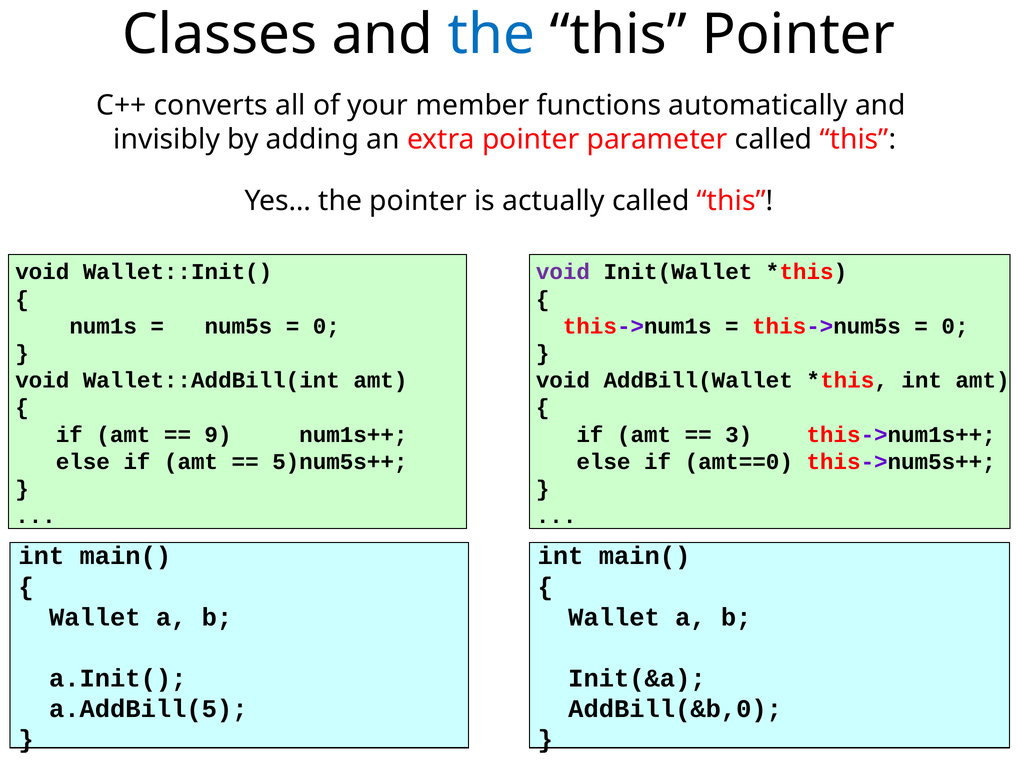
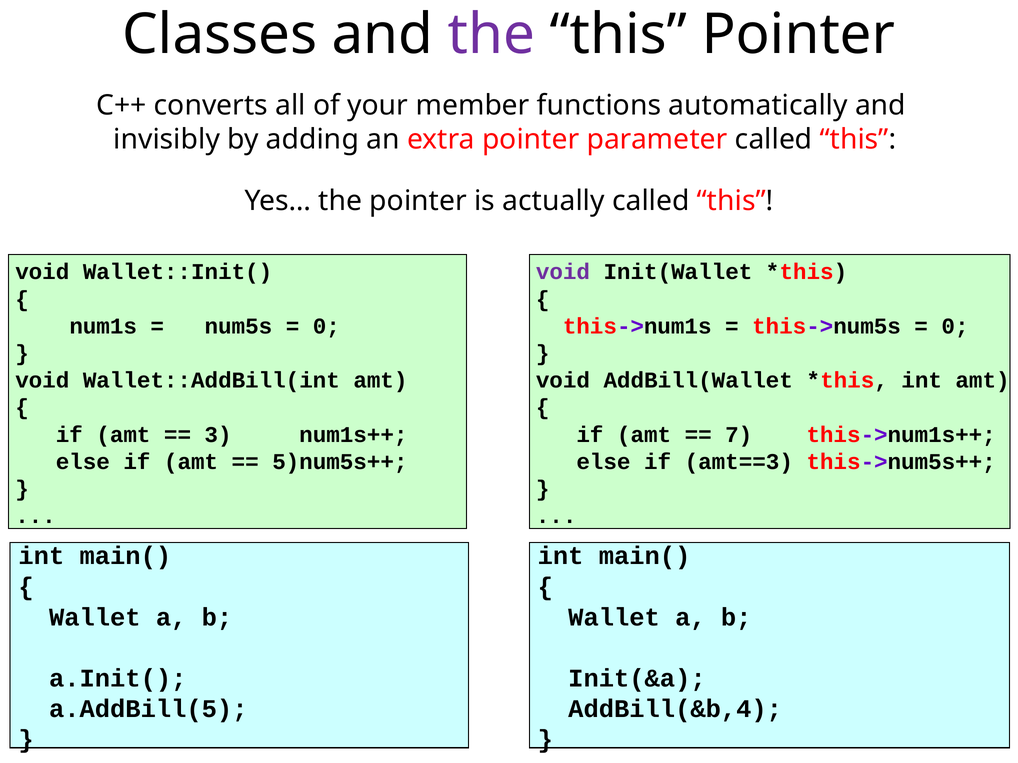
the colour: blue -> purple (492, 34)
9: 9 -> 3 (218, 435)
3: 3 -> 7 (739, 435)
amt==0: amt==0 -> amt==3 (739, 462)
AddBill(&b,0: AddBill(&b,0 -> AddBill(&b,4 (675, 709)
